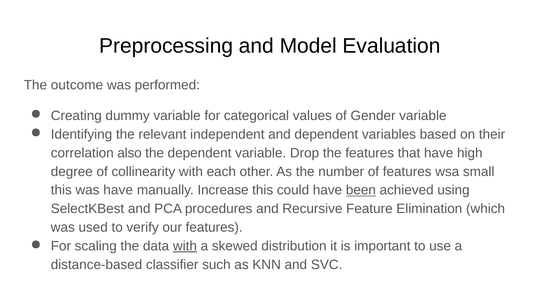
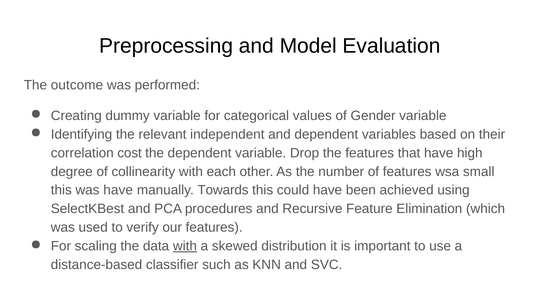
also: also -> cost (130, 153)
Increase: Increase -> Towards (223, 190)
been underline: present -> none (361, 190)
